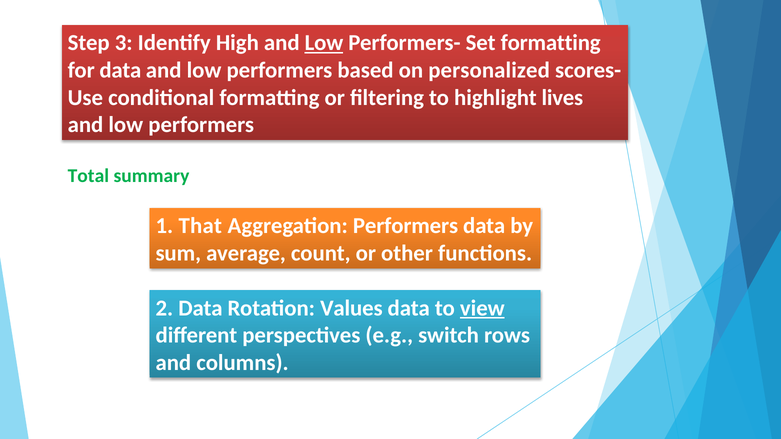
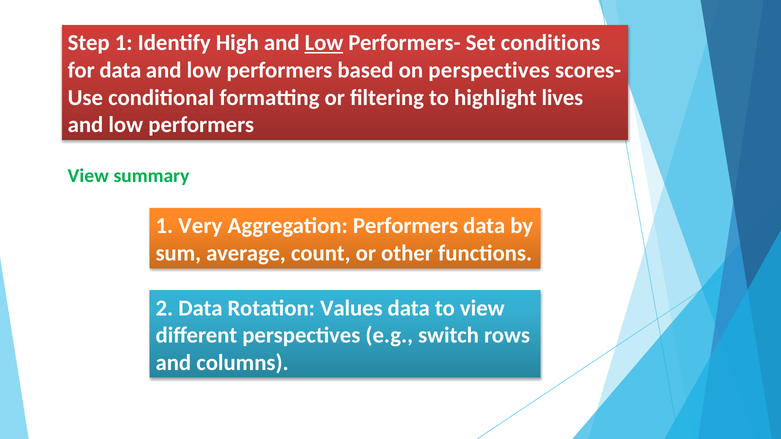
Step 3: 3 -> 1 (124, 43)
Set formatting: formatting -> conditions (550, 43)
on personalized: personalized -> perspectives (489, 70)
Total: Total -> View (88, 176)
That: That -> Very (200, 226)
view underline: present -> none (482, 308)
